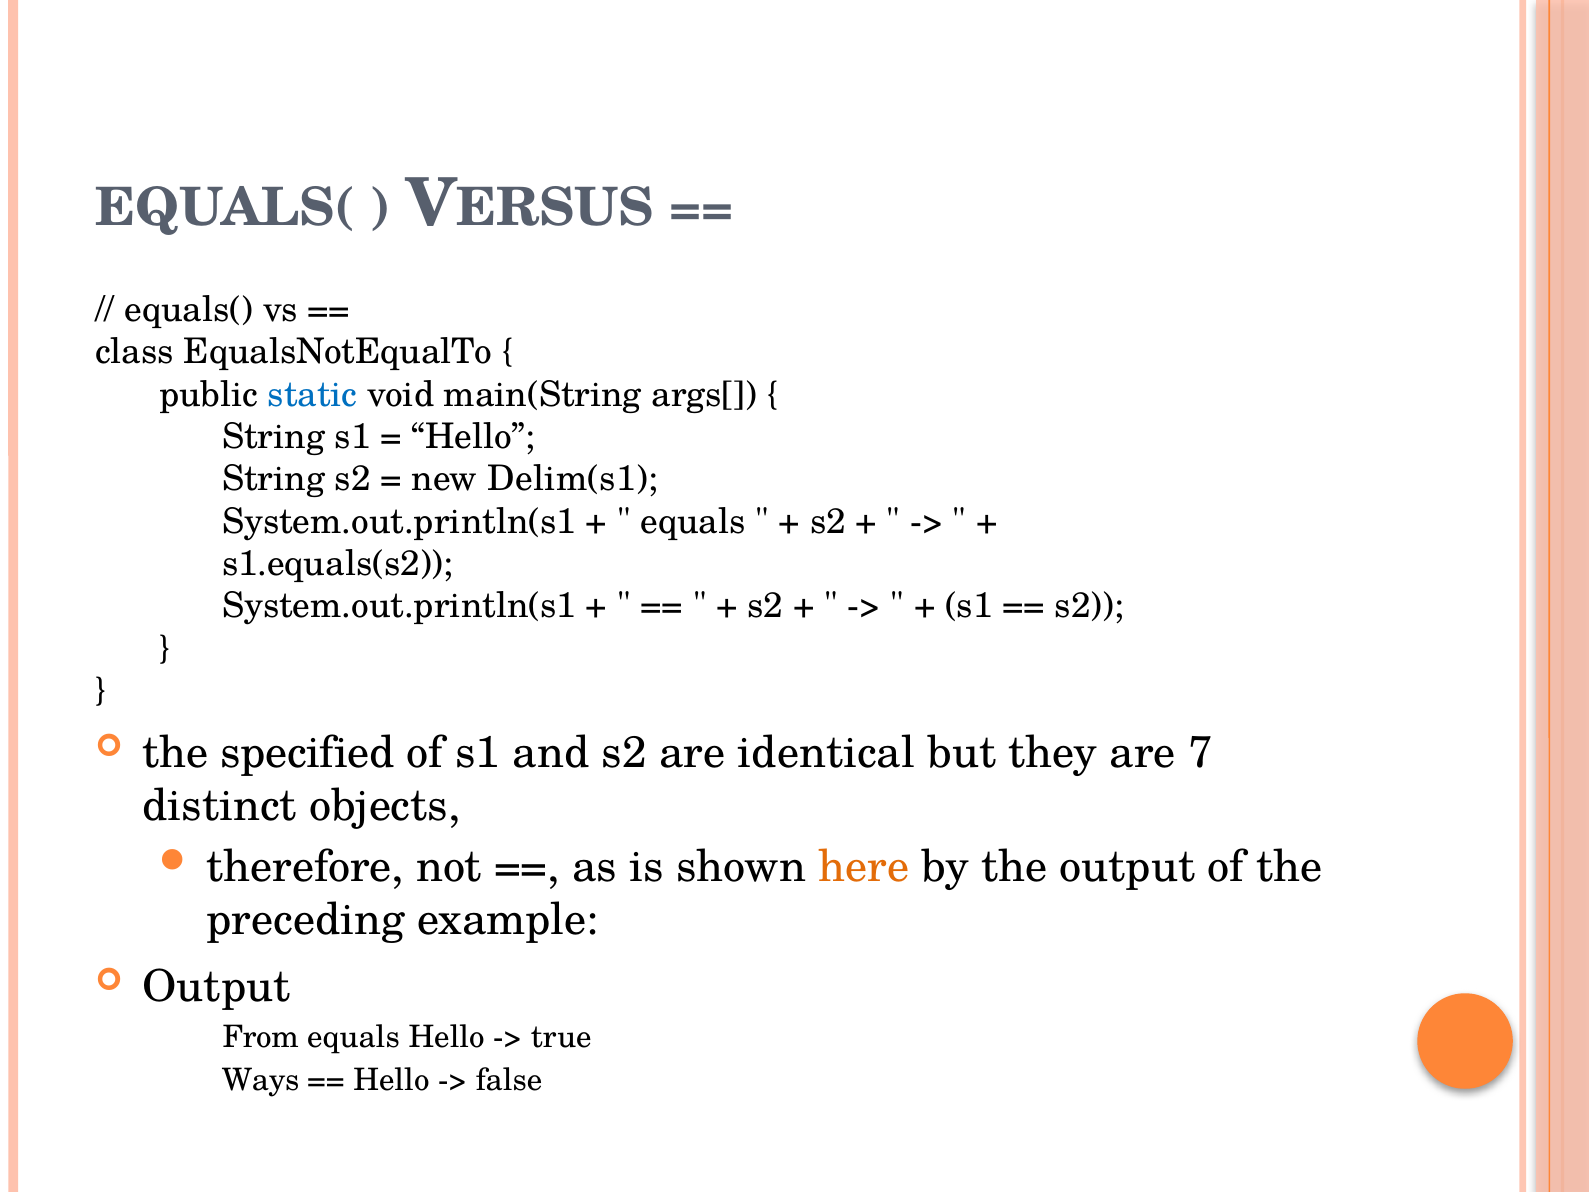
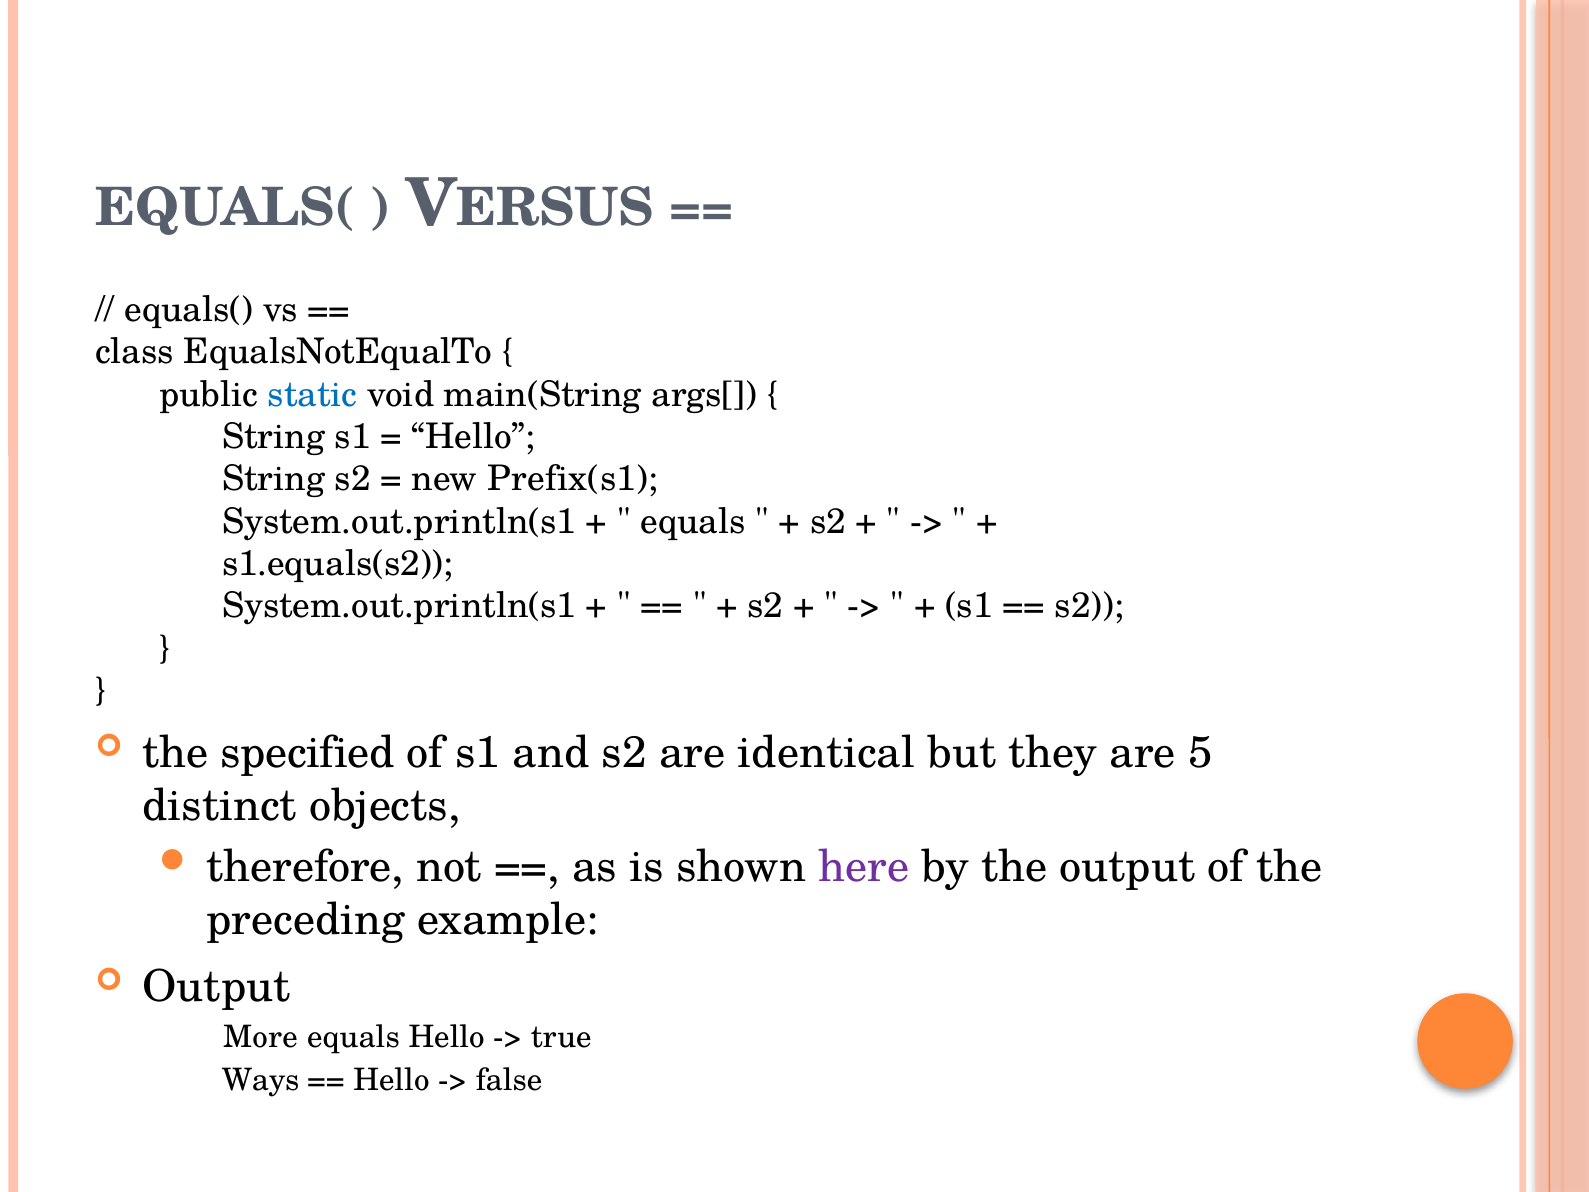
Delim(s1: Delim(s1 -> Prefix(s1 (573, 479)
7: 7 -> 5 (1201, 752)
here colour: orange -> purple (864, 867)
From: From -> More (260, 1037)
